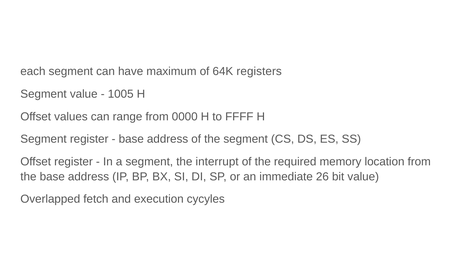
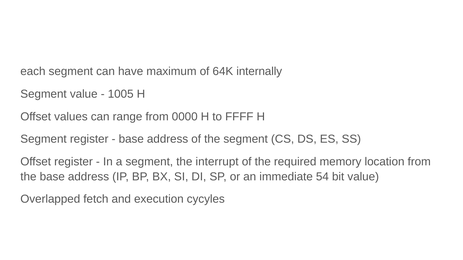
registers: registers -> internally (259, 72)
26: 26 -> 54 (322, 177)
